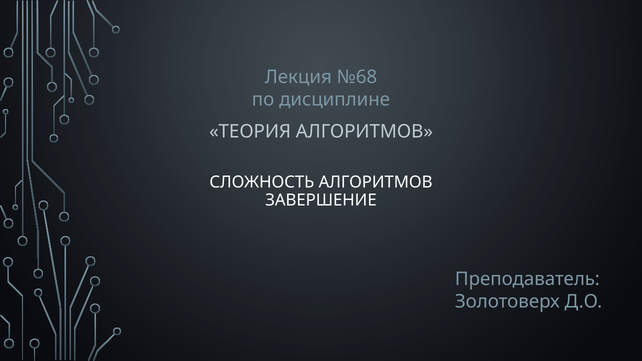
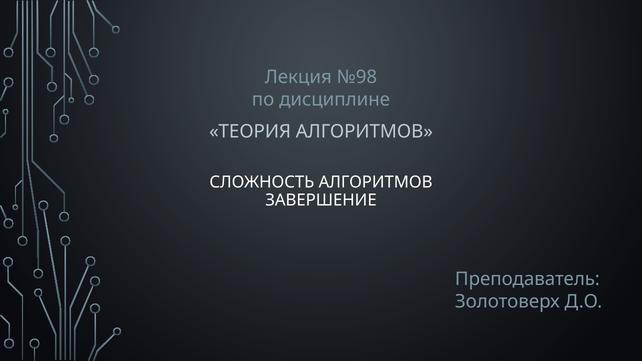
№68: №68 -> №98 (357, 77)
